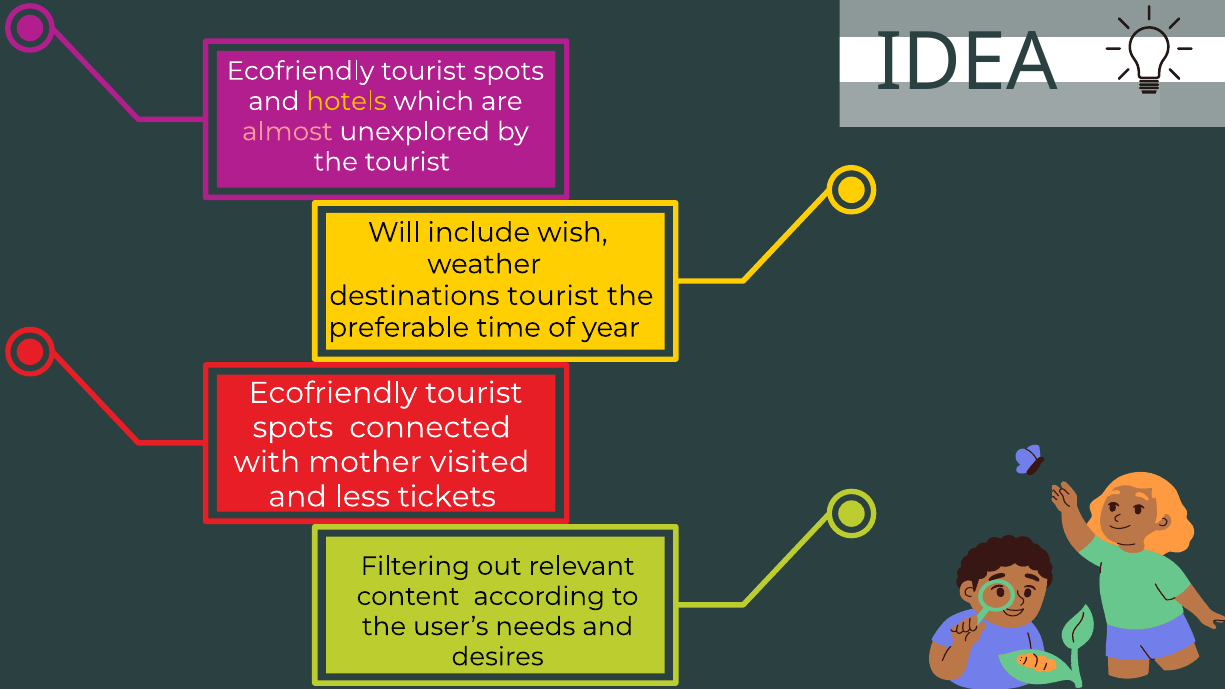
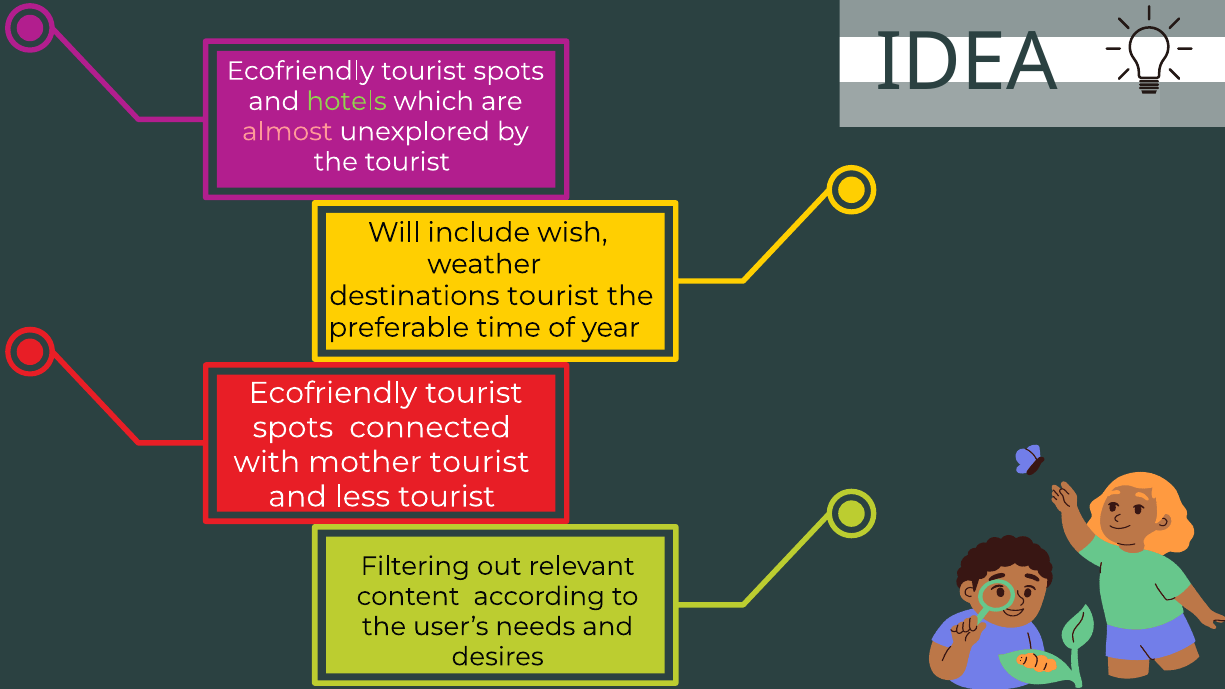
hotels colour: yellow -> light green (347, 101)
mother visited: visited -> tourist (480, 462)
less tickets: tickets -> tourist (447, 497)
